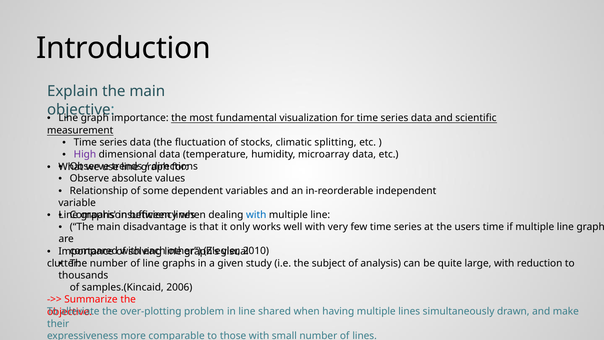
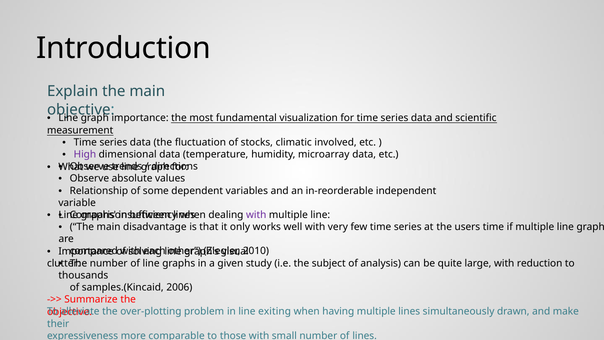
splitting: splitting -> involved (336, 142)
with colour: blue -> purple (256, 215)
shared: shared -> exiting (275, 311)
